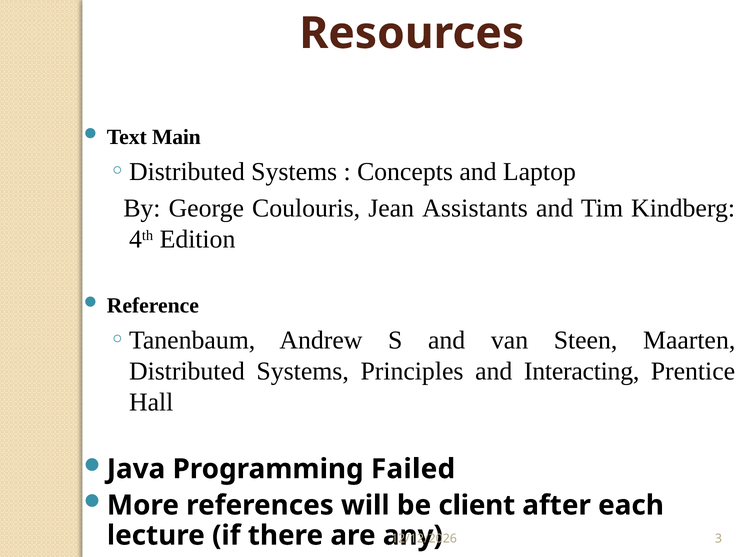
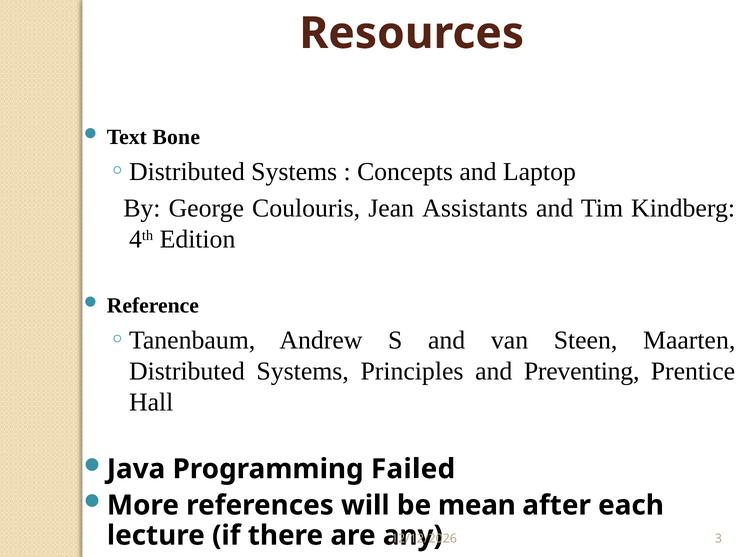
Main: Main -> Bone (176, 137)
Interacting: Interacting -> Preventing (582, 371)
client: client -> mean (477, 506)
